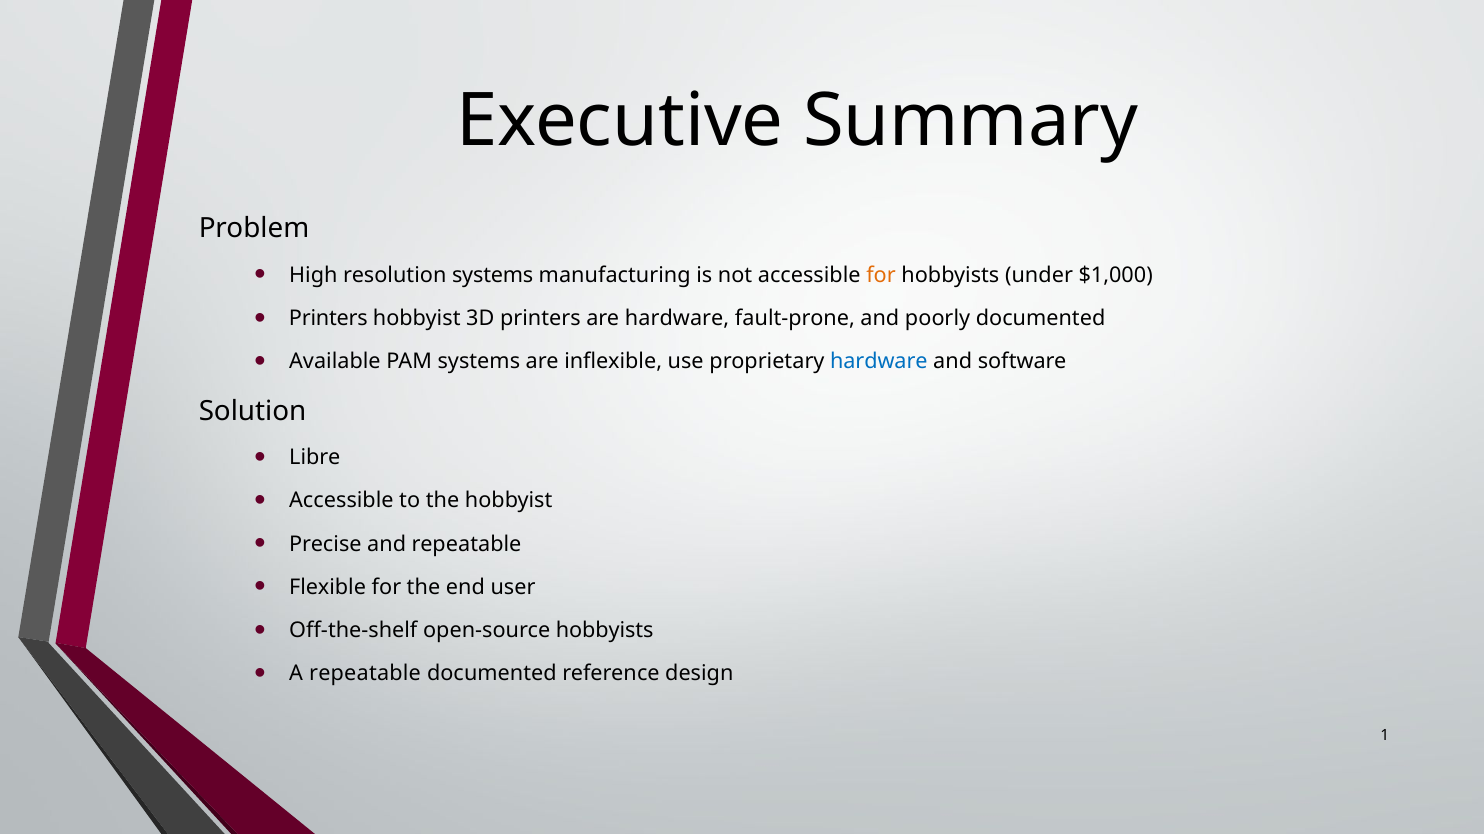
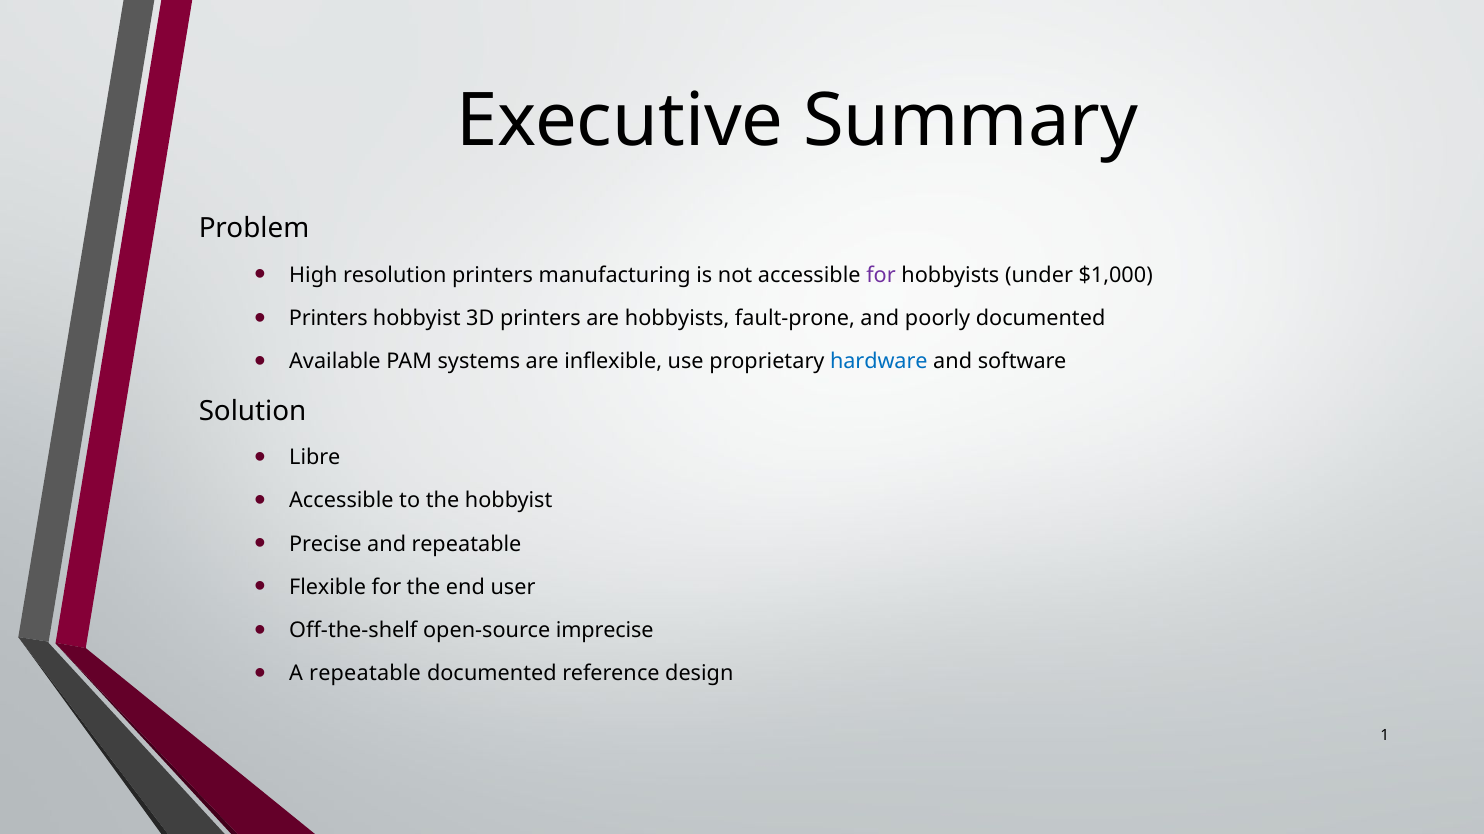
resolution systems: systems -> printers (493, 275)
for colour: orange -> purple (881, 275)
are hardware: hardware -> hobbyists (677, 319)
open-source hobbyists: hobbyists -> imprecise (605, 631)
